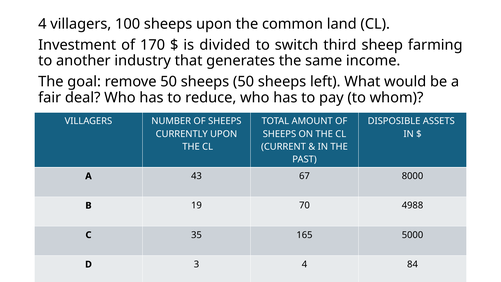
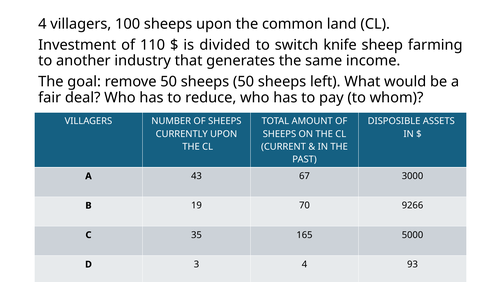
170: 170 -> 110 (153, 45)
third: third -> knife (340, 45)
8000: 8000 -> 3000 (412, 176)
4988: 4988 -> 9266 (412, 205)
84: 84 -> 93 (413, 264)
